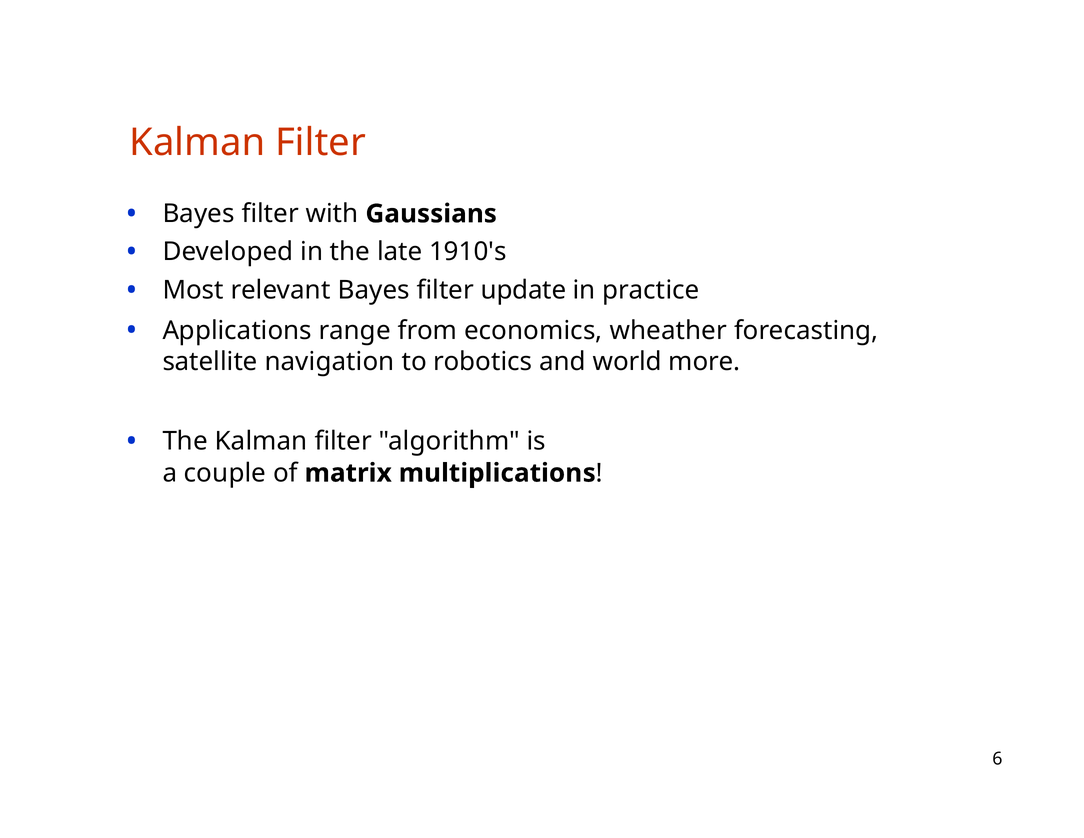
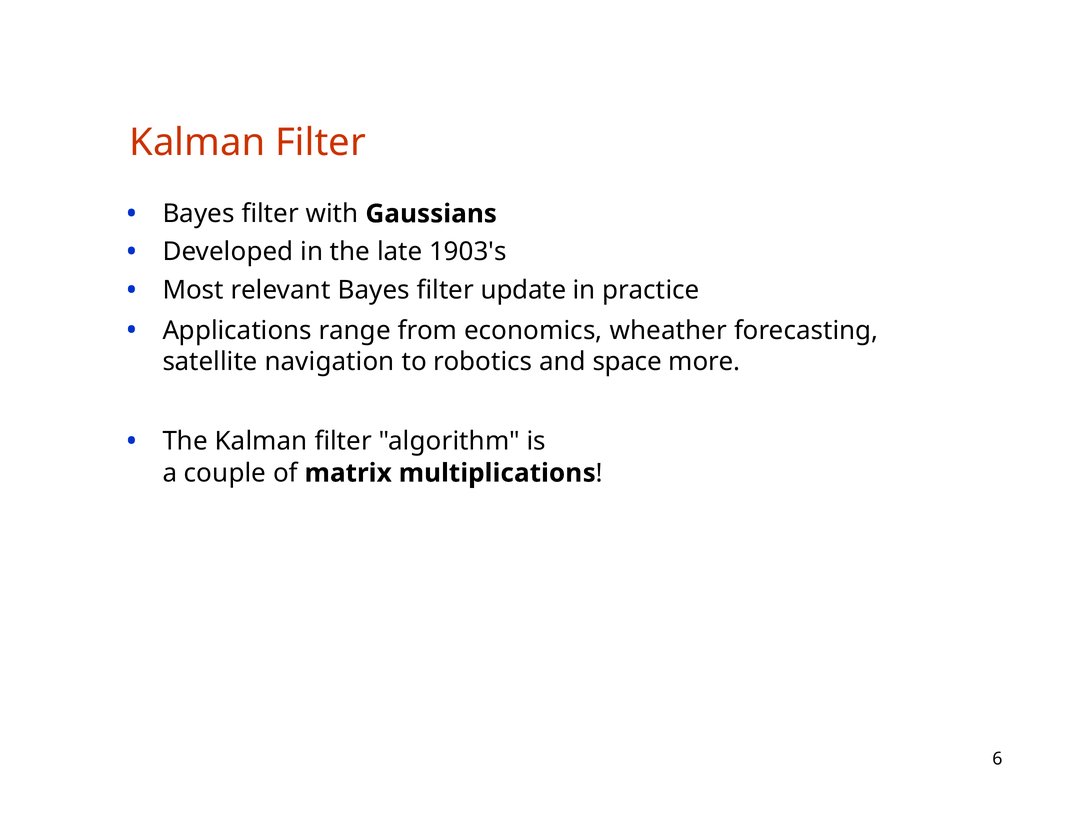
1910's: 1910's -> 1903's (468, 252)
world: world -> space (627, 362)
